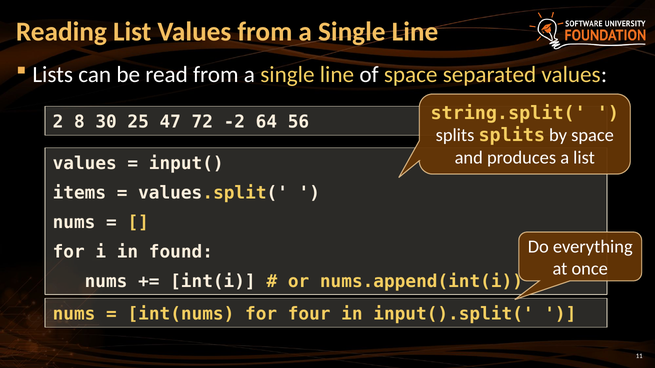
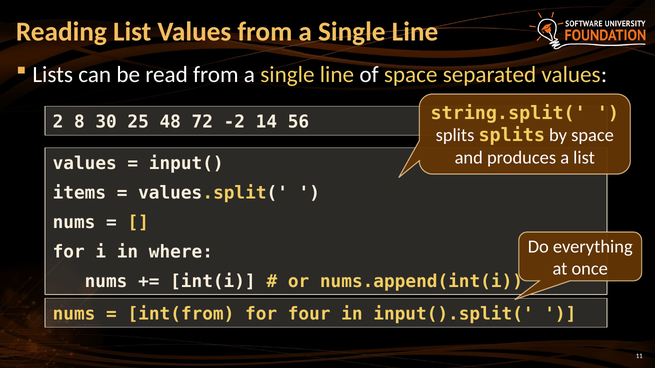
47: 47 -> 48 (170, 122)
64: 64 -> 14 (266, 122)
found: found -> where (181, 252)
int(nums: int(nums -> int(from (181, 315)
